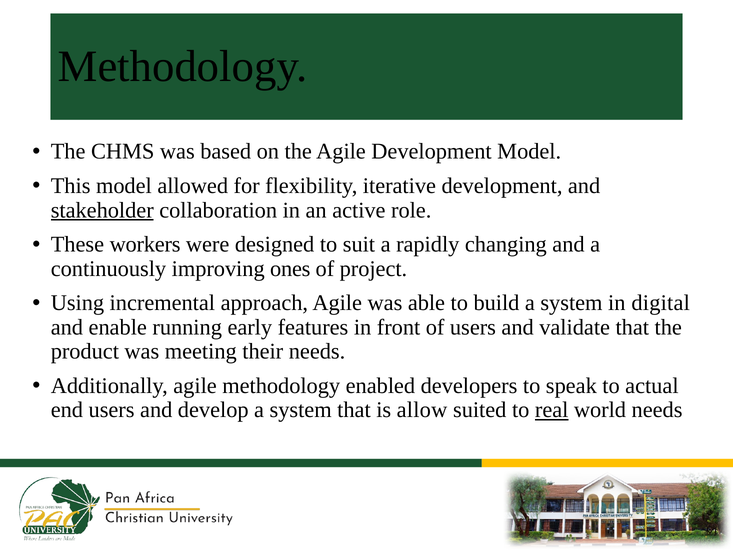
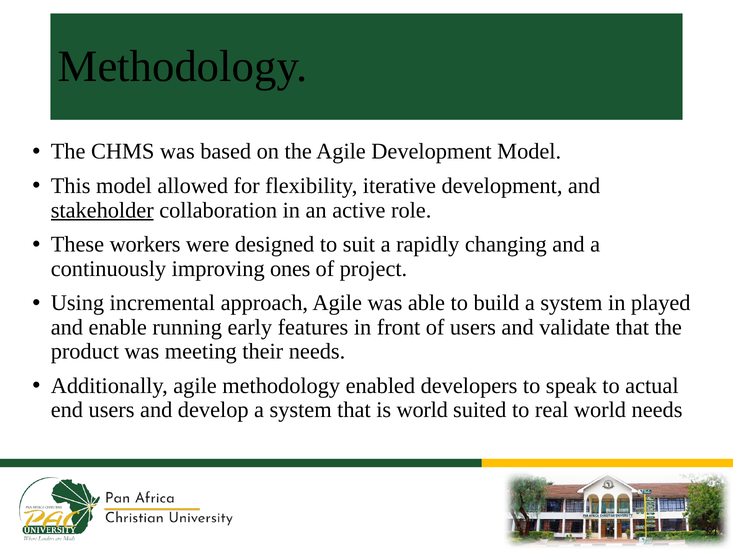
digital: digital -> played (661, 303)
is allow: allow -> world (422, 410)
real underline: present -> none (552, 410)
